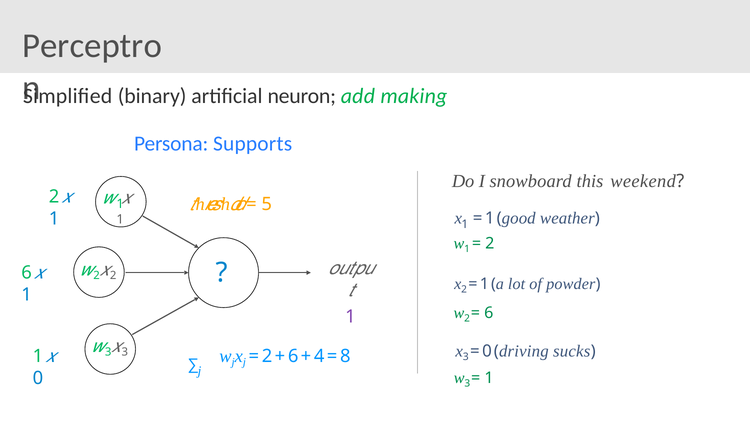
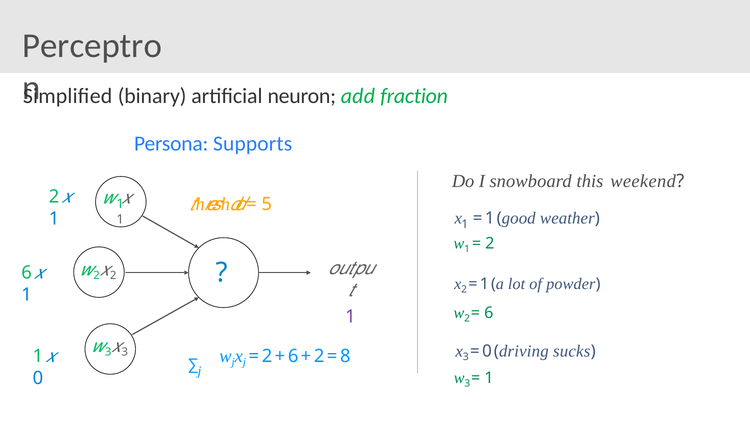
making: making -> fraction (414, 96)
4: 4 -> 2 (319, 356)
